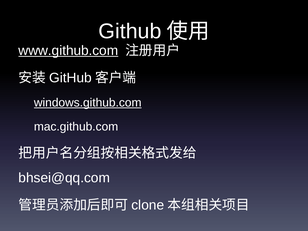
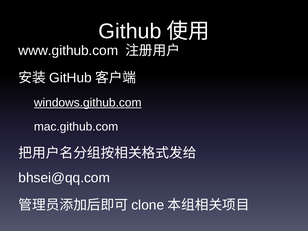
www.github.com underline: present -> none (68, 50)
